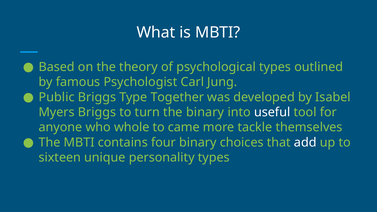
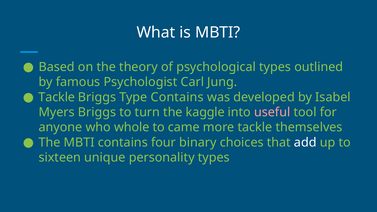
Public: Public -> Tackle (57, 97)
Type Together: Together -> Contains (177, 97)
the binary: binary -> kaggle (205, 112)
useful colour: white -> pink (272, 112)
